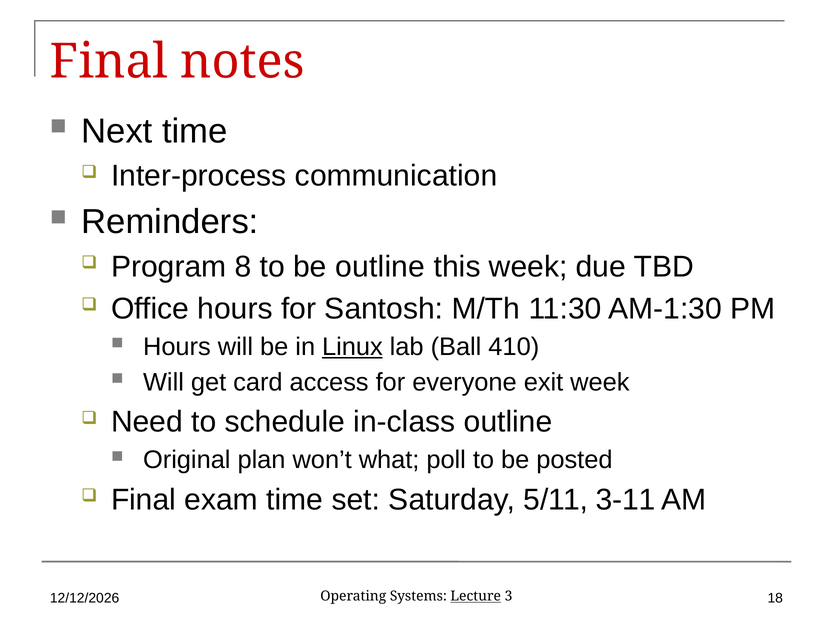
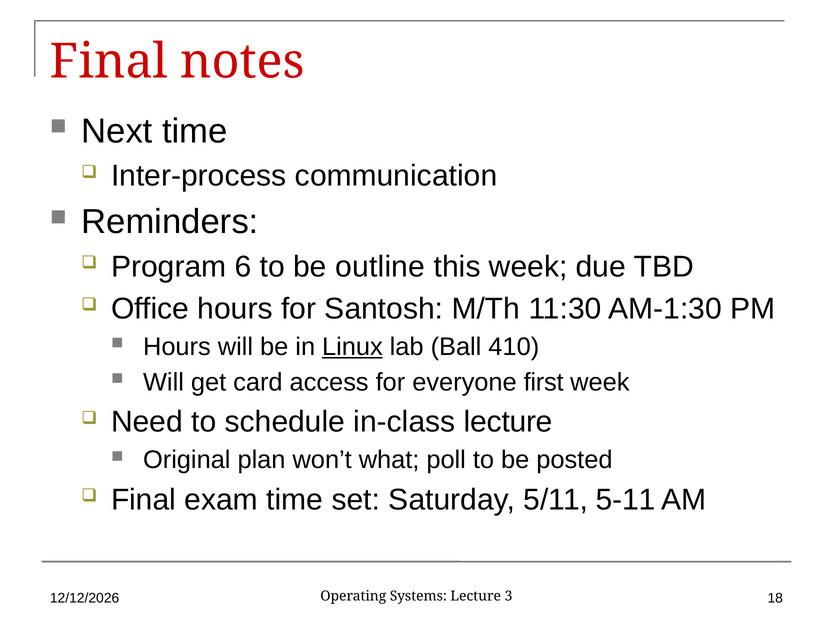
8: 8 -> 6 (243, 267)
exit: exit -> first (544, 383)
in-class outline: outline -> lecture (508, 422)
3-11: 3-11 -> 5-11 (626, 500)
Lecture underline: present -> none (476, 597)
